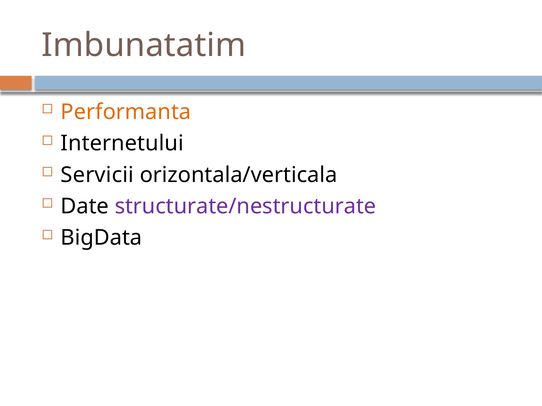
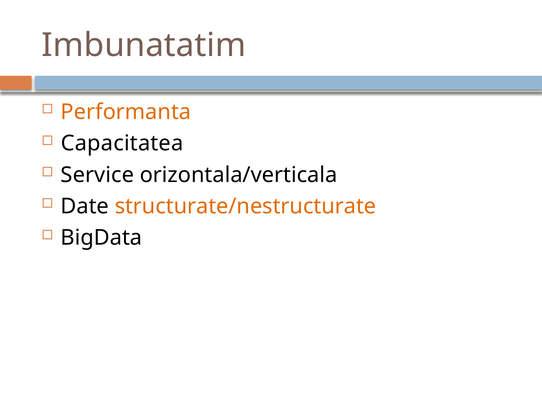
Internetului: Internetului -> Capacitatea (122, 144)
Servicii: Servicii -> Service (97, 175)
structurate/nestructurate colour: purple -> orange (245, 207)
